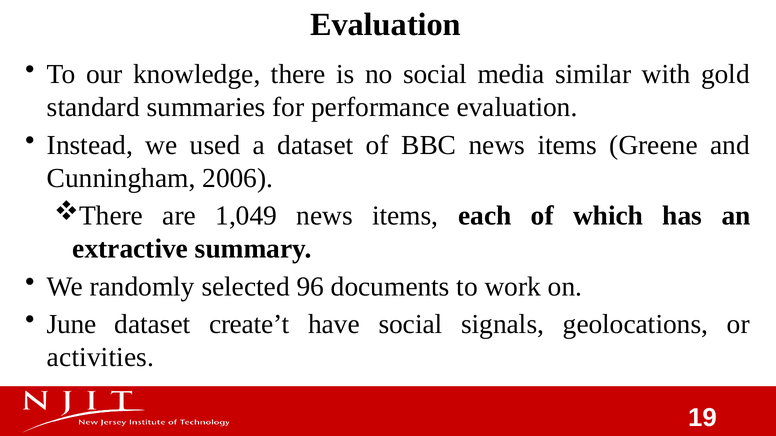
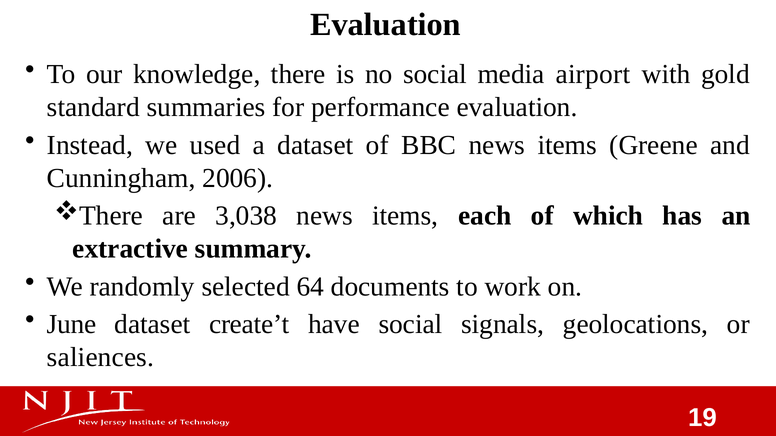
similar: similar -> airport (593, 74)
1,049: 1,049 -> 3,038 (246, 216)
96: 96 -> 64 (310, 287)
activities: activities -> saliences (101, 358)
